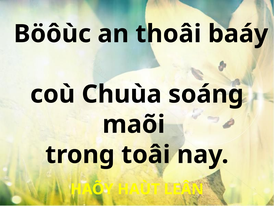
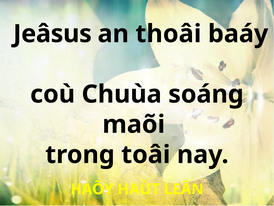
Böôùc: Böôùc -> Jeâsus (52, 34)
